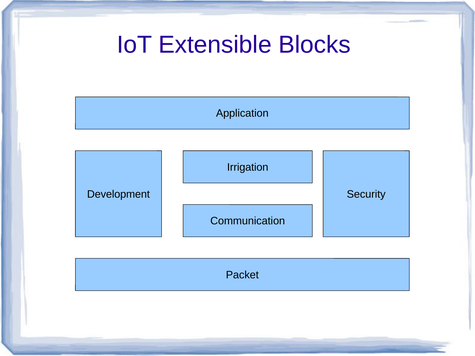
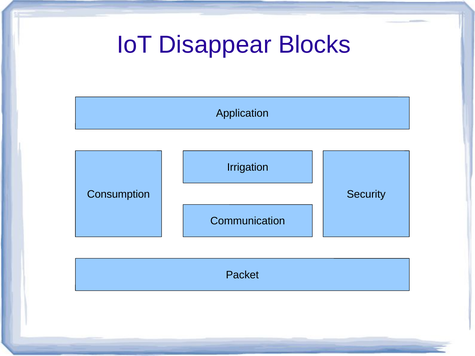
Extensible: Extensible -> Disappear (215, 45)
Development: Development -> Consumption (118, 194)
